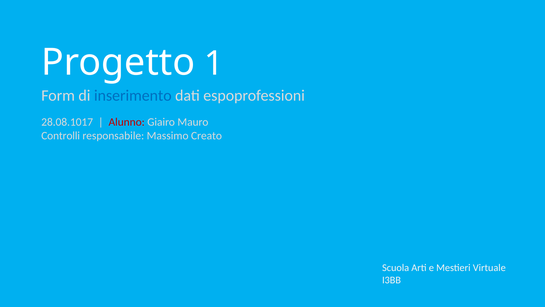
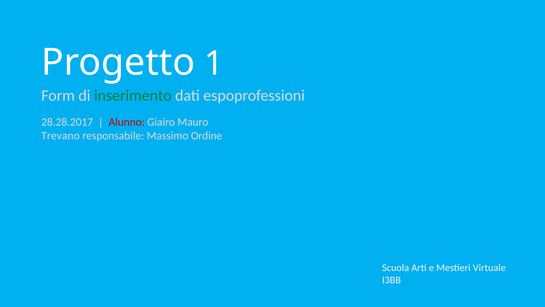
inserimento colour: blue -> green (133, 96)
28.08.1017: 28.08.1017 -> 28.28.2017 (67, 122)
Controlli: Controlli -> Trevano (61, 135)
Creato: Creato -> Ordine (207, 135)
